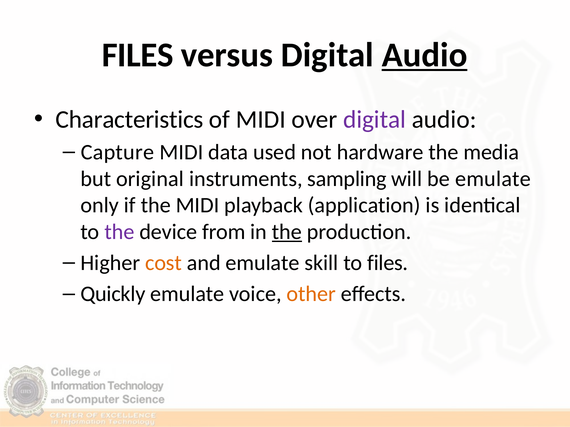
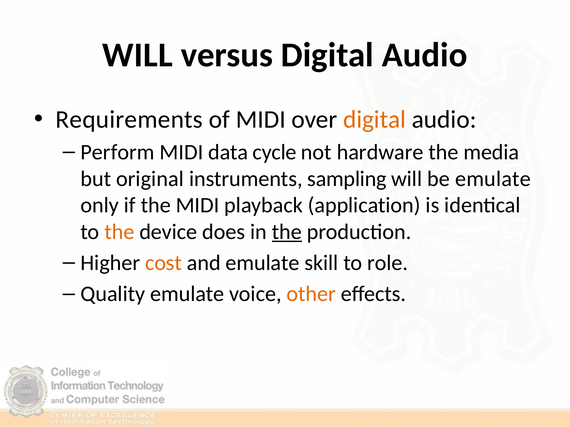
FILES: FILES -> WILL (137, 55)
Audio underline: present -> none (425, 55)
Characteristics: Characteristics -> Requirements (129, 120)
digital colour: purple -> orange (375, 120)
Capture: Capture -> Perform (118, 152)
used: used -> cycle (275, 152)
the colour: purple -> orange (119, 232)
from: from -> does (224, 232)
to files: files -> role (388, 263)
Quickly: Quickly -> Quality (113, 294)
